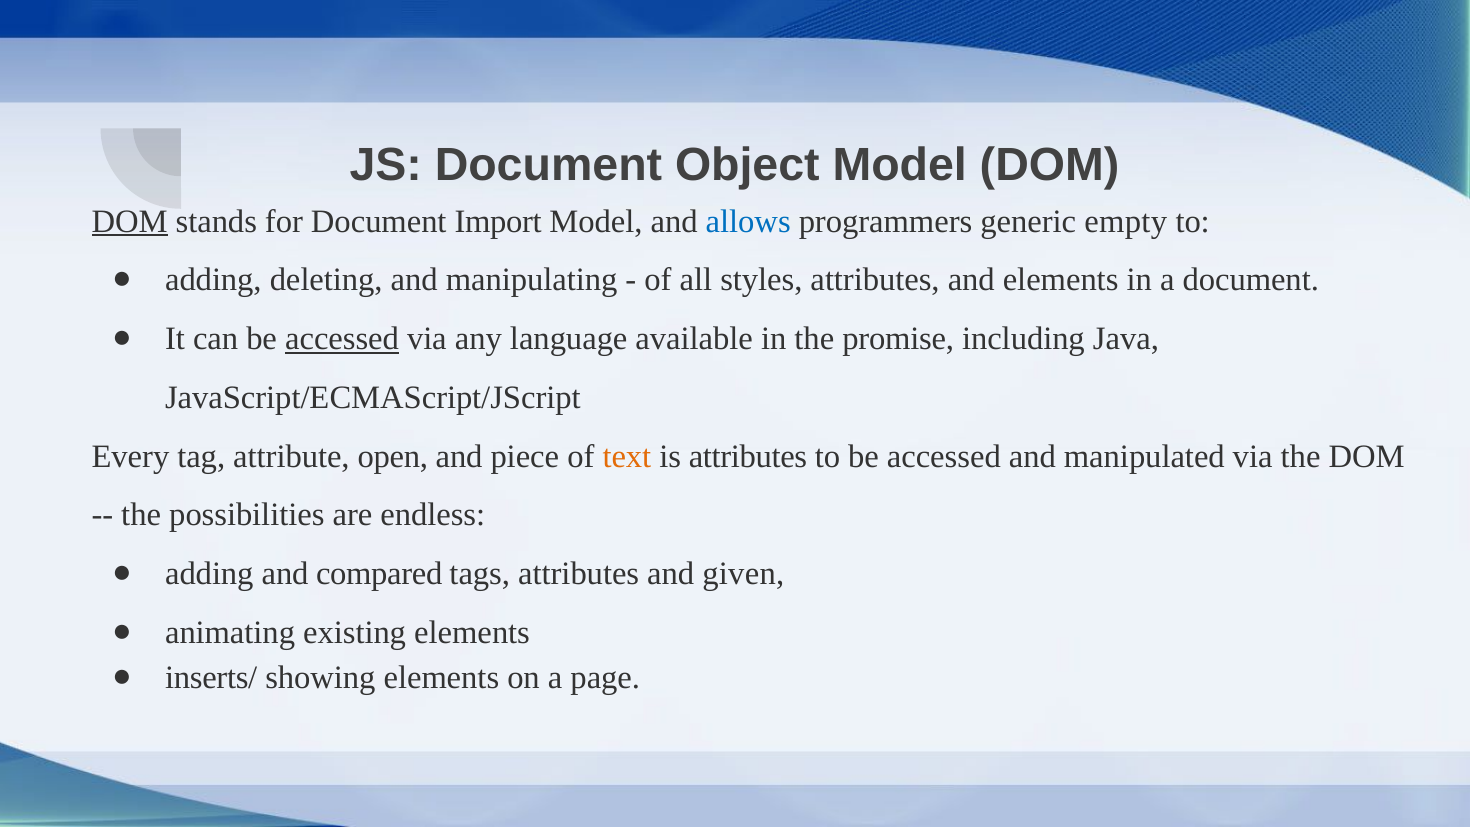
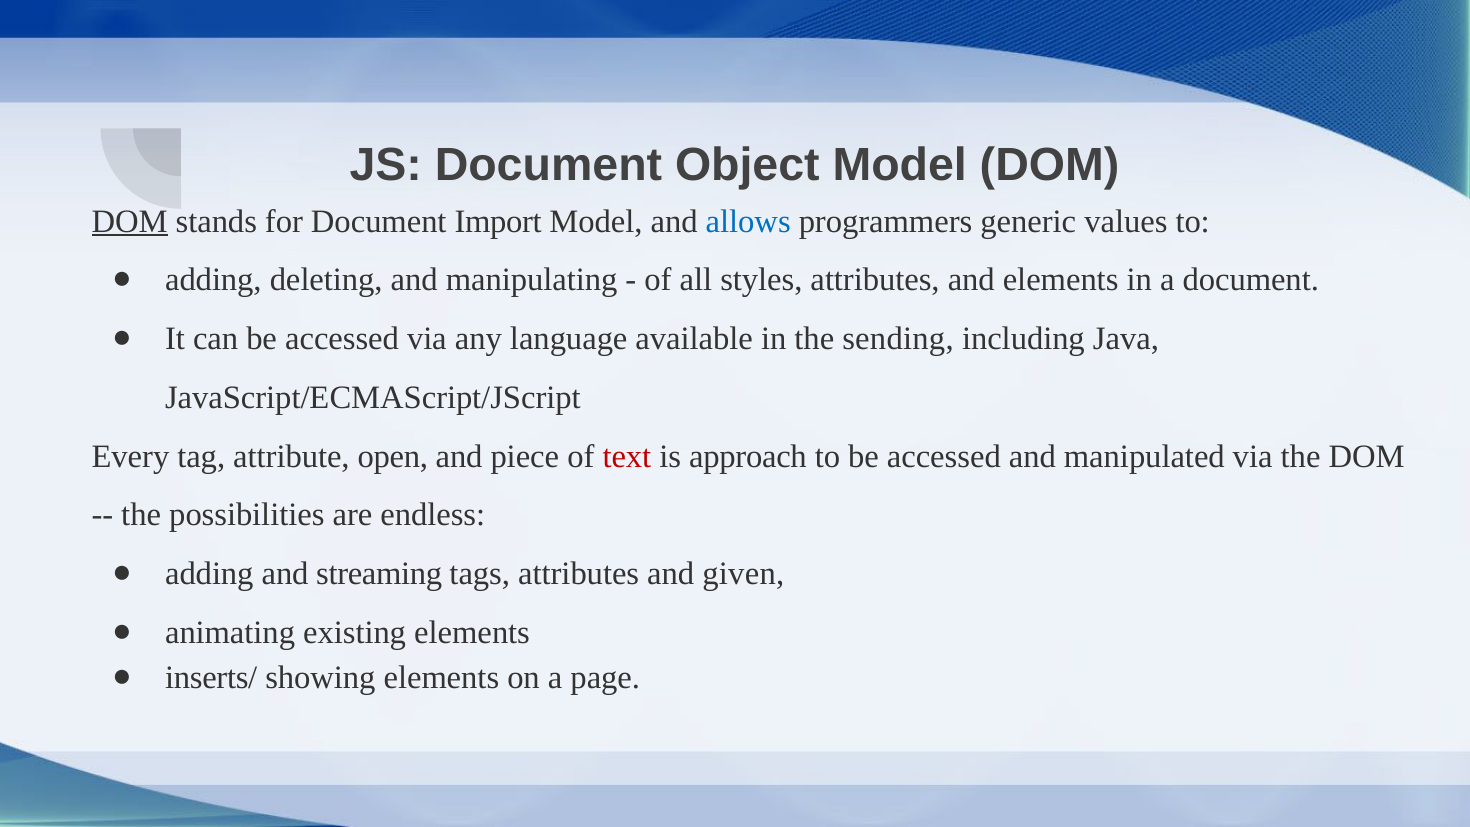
empty: empty -> values (1126, 221)
accessed underline: present -> none (342, 339)
promise: promise -> sending (898, 339)
text colour: orange -> red (627, 456)
is attributes: attributes -> approach (748, 456)
compared: compared -> streaming (379, 574)
